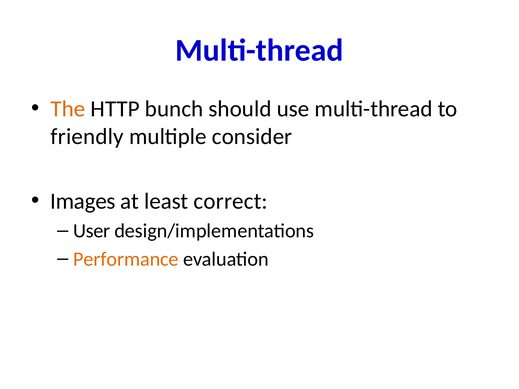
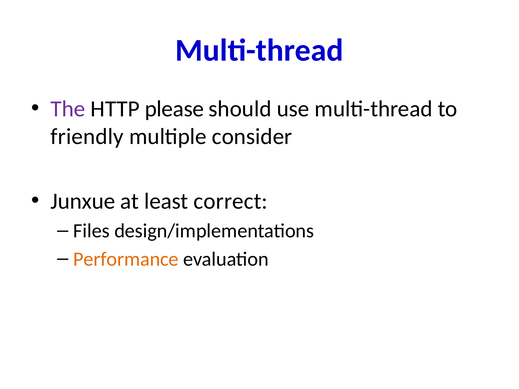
The colour: orange -> purple (68, 109)
bunch: bunch -> please (174, 109)
Images: Images -> Junxue (83, 201)
User: User -> Files (92, 231)
